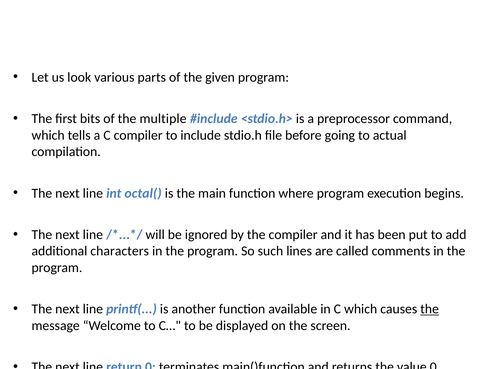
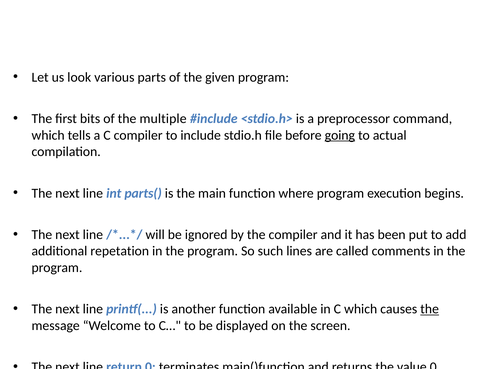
going underline: none -> present (340, 135)
octal(: octal( -> parts( (143, 193)
characters: characters -> repetation (120, 251)
